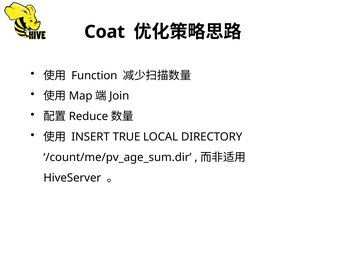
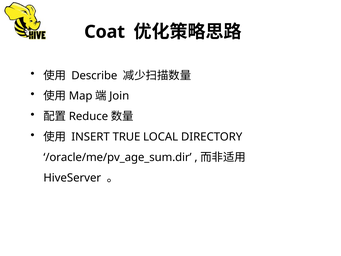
Function: Function -> Describe (94, 75)
/count/me/pv_age_sum.dir: /count/me/pv_age_sum.dir -> /oracle/me/pv_age_sum.dir (117, 157)
